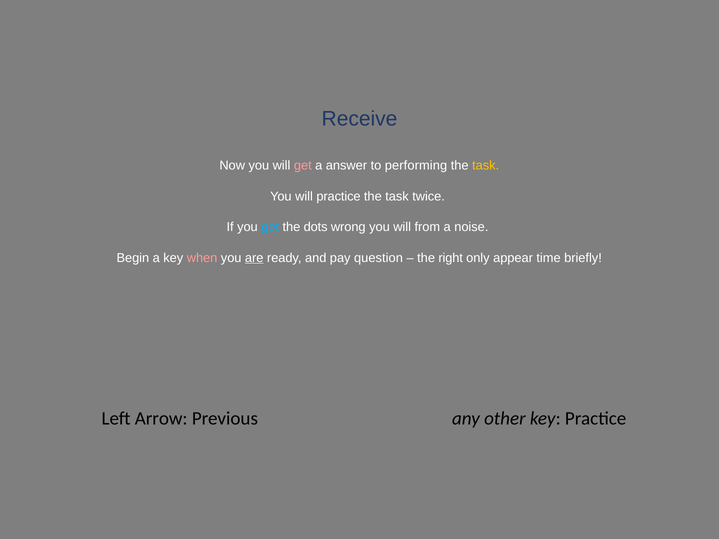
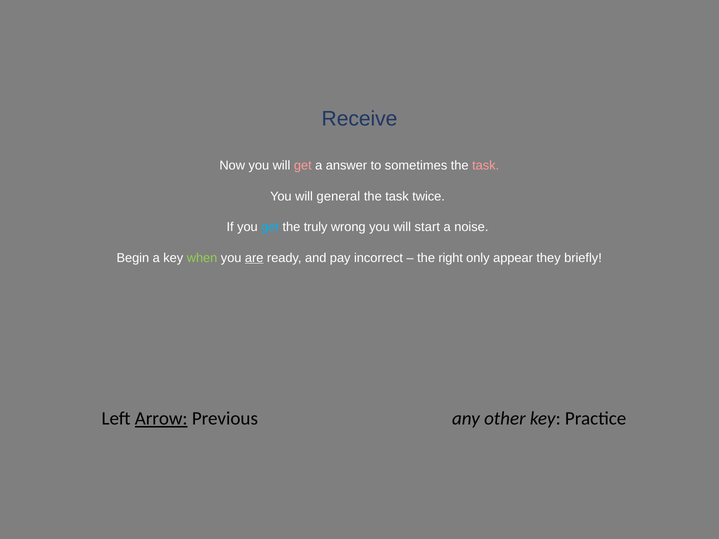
performing: performing -> sometimes (416, 166)
task colour: yellow -> pink (486, 166)
will practice: practice -> general (338, 196)
dots: dots -> truly (316, 227)
from: from -> start (427, 227)
when colour: pink -> light green (202, 258)
question: question -> incorrect (379, 258)
time: time -> they (549, 258)
Arrow underline: none -> present (161, 419)
